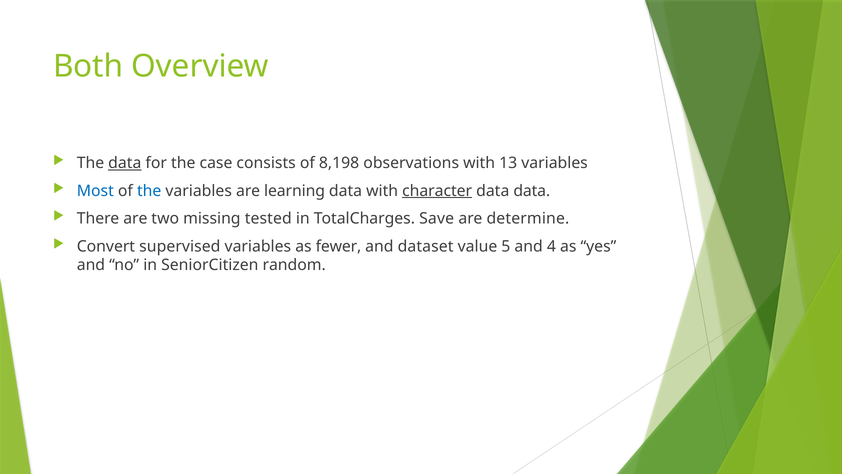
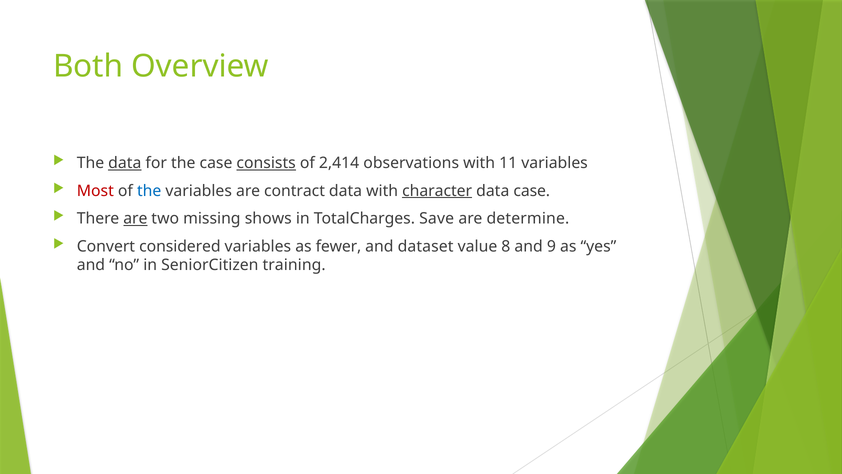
consists underline: none -> present (266, 163)
8,198: 8,198 -> 2,414 (339, 163)
13: 13 -> 11 (508, 163)
Most colour: blue -> red (95, 191)
learning: learning -> contract (295, 191)
data data: data -> case (532, 191)
are underline: none -> present (135, 218)
tested: tested -> shows (268, 218)
supervised: supervised -> considered (180, 246)
5: 5 -> 8 (506, 246)
4: 4 -> 9 (551, 246)
random: random -> training (294, 265)
